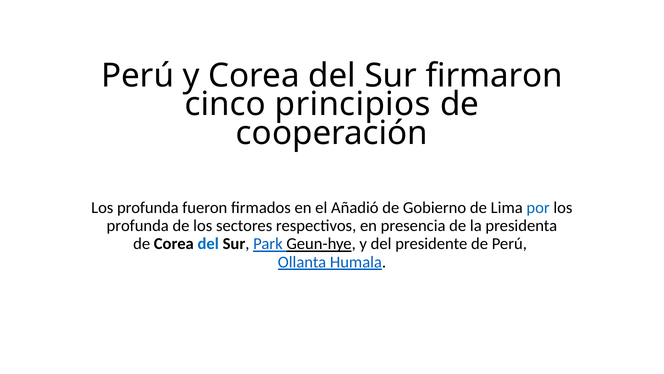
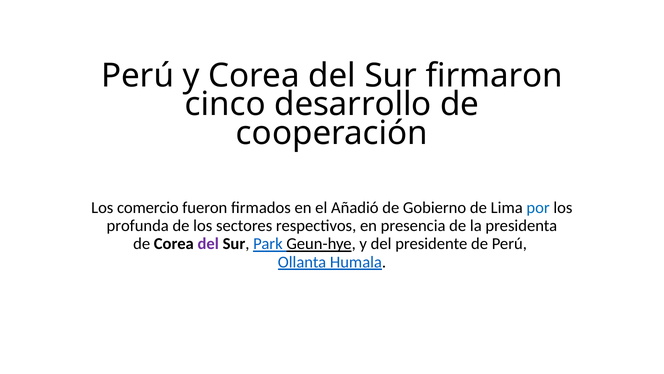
principios: principios -> desarrollo (353, 104)
profunda: profunda -> comercio (148, 208)
del colour: blue -> purple (208, 244)
